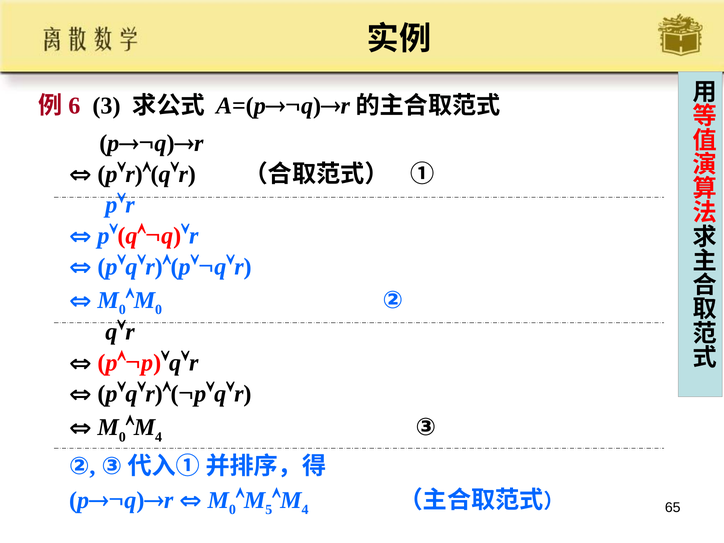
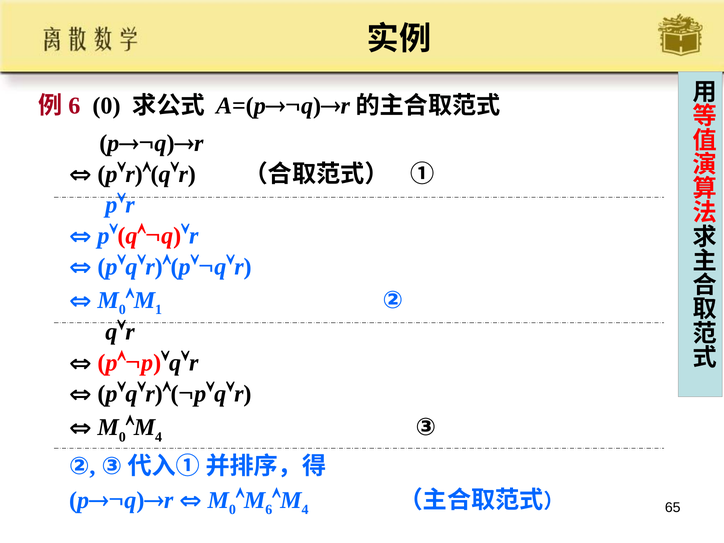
3: 3 -> 0 (106, 106)
0: 0 -> 1 (159, 310)
5: 5 -> 6 (269, 509)
